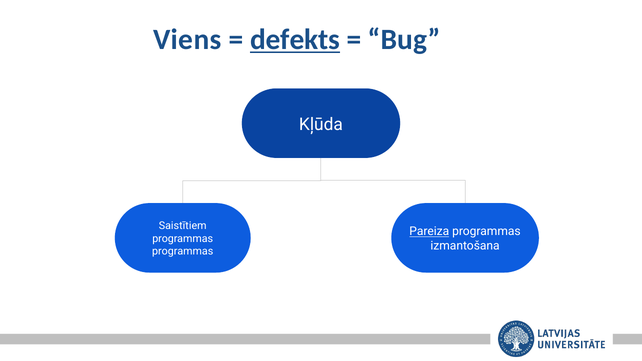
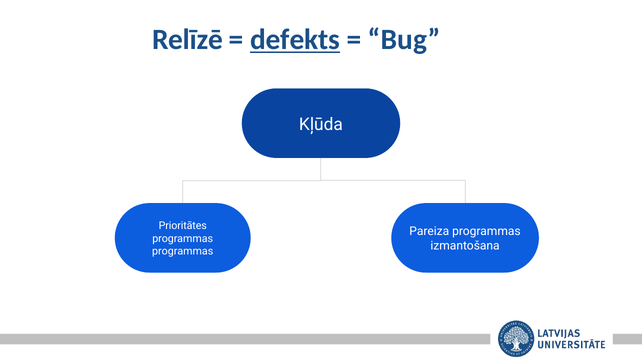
Viens: Viens -> Relīzē (188, 40)
Saistītiem: Saistītiem -> Prioritātes (183, 226)
Pareiza underline: present -> none (429, 232)
